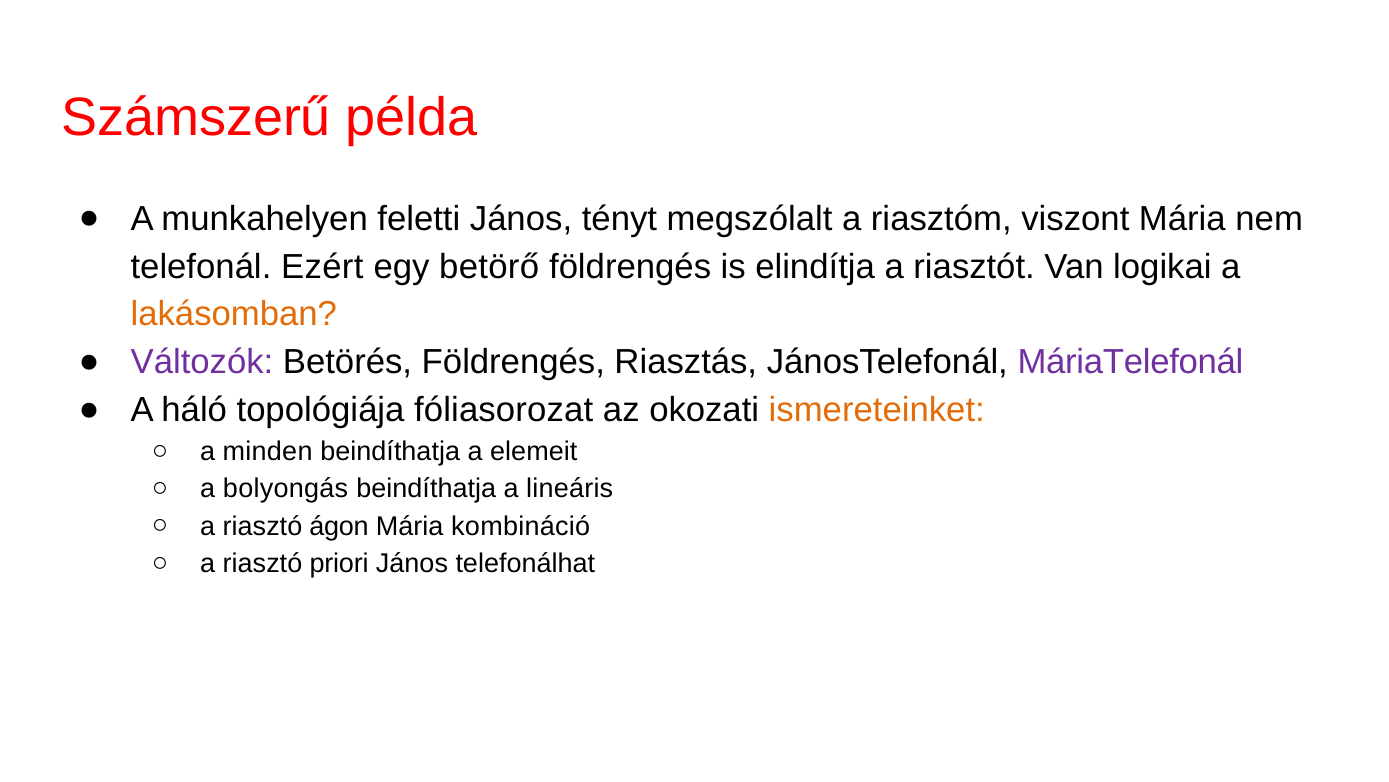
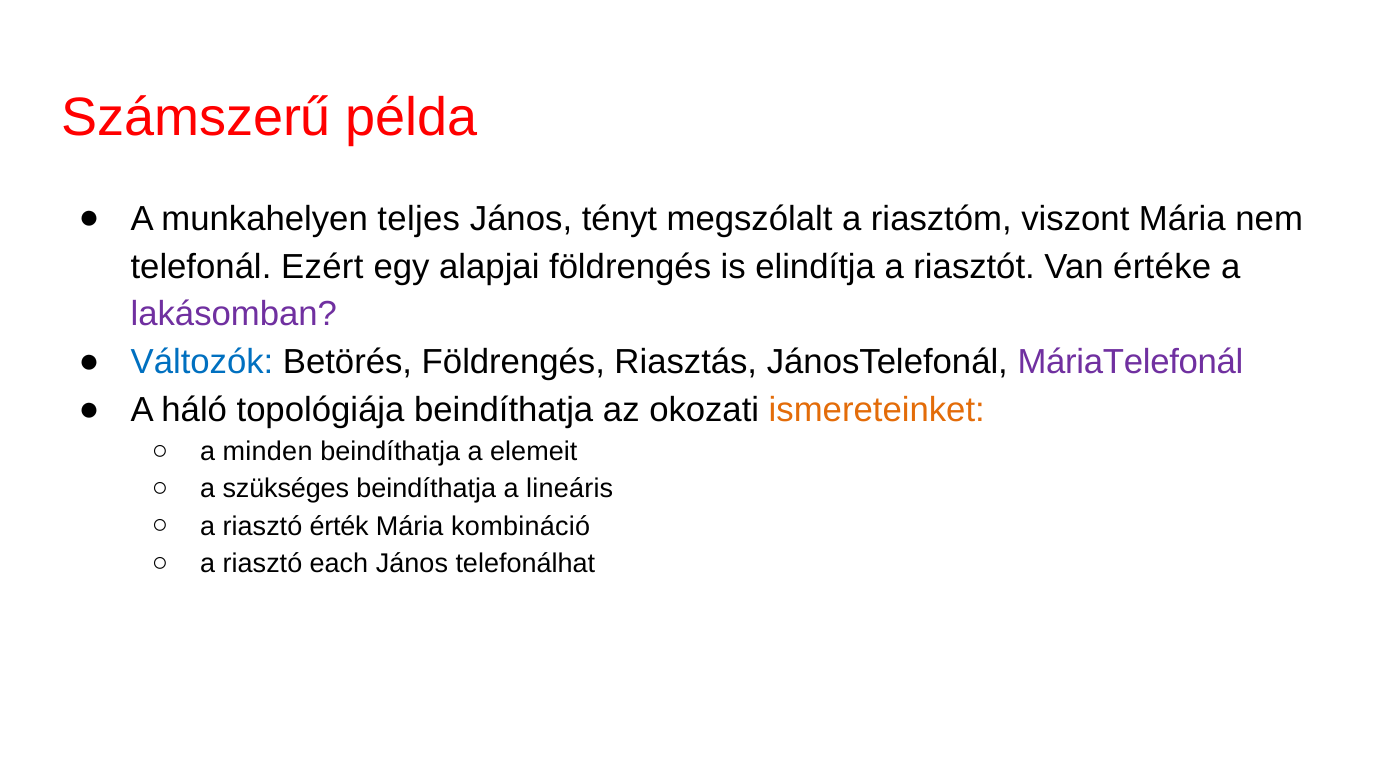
feletti: feletti -> teljes (419, 218)
betörő: betörő -> alapjai (489, 266)
logikai: logikai -> értéke (1162, 266)
lakásomban colour: orange -> purple (234, 314)
Változók colour: purple -> blue (202, 362)
topológiája fóliasorozat: fóliasorozat -> beindíthatja (504, 410)
bolyongás: bolyongás -> szükséges (286, 489)
ágon: ágon -> érték (339, 526)
priori: priori -> each (339, 563)
